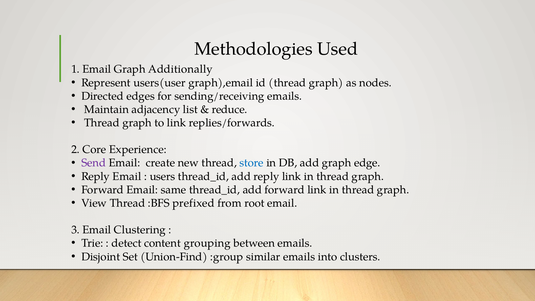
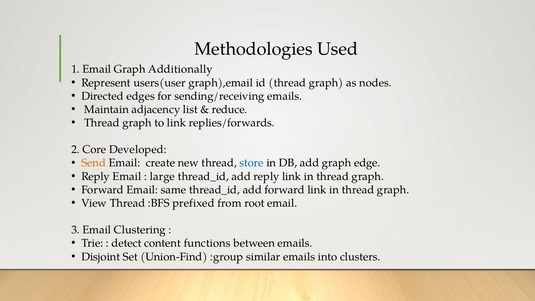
Experience: Experience -> Developed (138, 150)
Send colour: purple -> orange (94, 163)
users: users -> large (162, 176)
grouping: grouping -> functions (207, 243)
